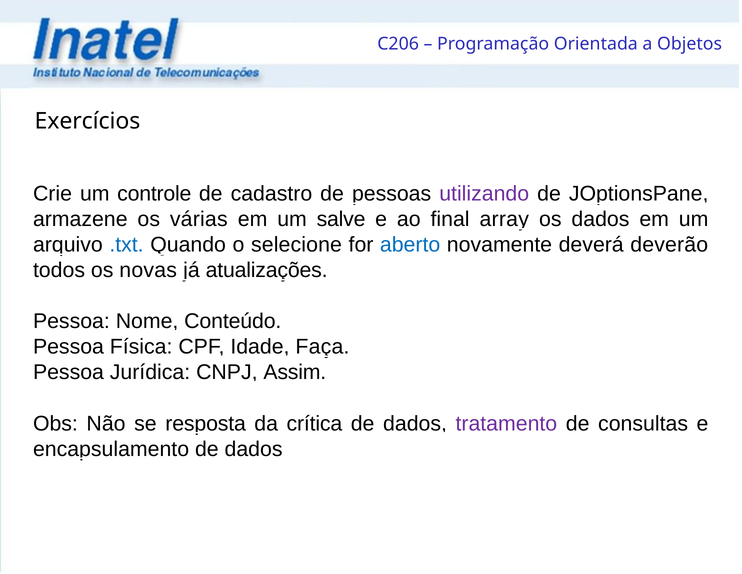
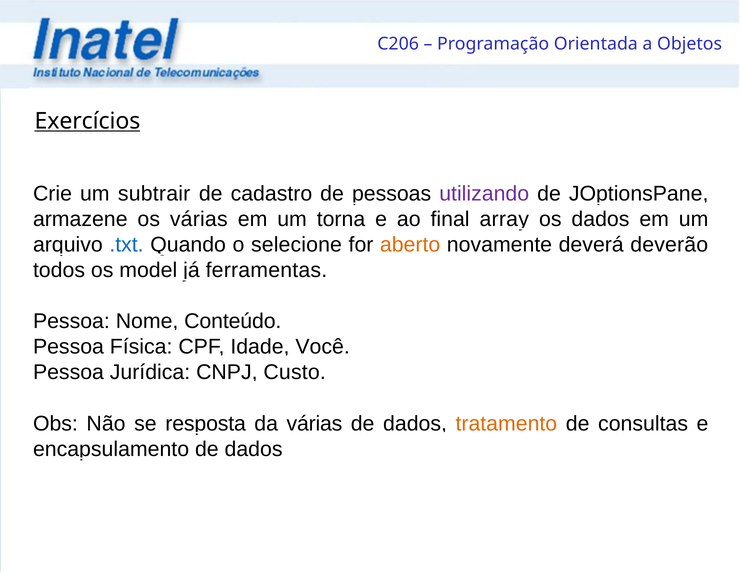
Exercícios underline: none -> present (87, 121)
controle: controle -> subtrair (154, 194)
salve: salve -> torna (341, 220)
aberto colour: blue -> orange (410, 245)
novas: novas -> model (148, 271)
atualizações: atualizações -> ferramentas (266, 271)
Faça: Faça -> Você (323, 347)
Assim: Assim -> Custo (295, 373)
da crítica: crítica -> várias (314, 424)
tratamento colour: purple -> orange (506, 424)
